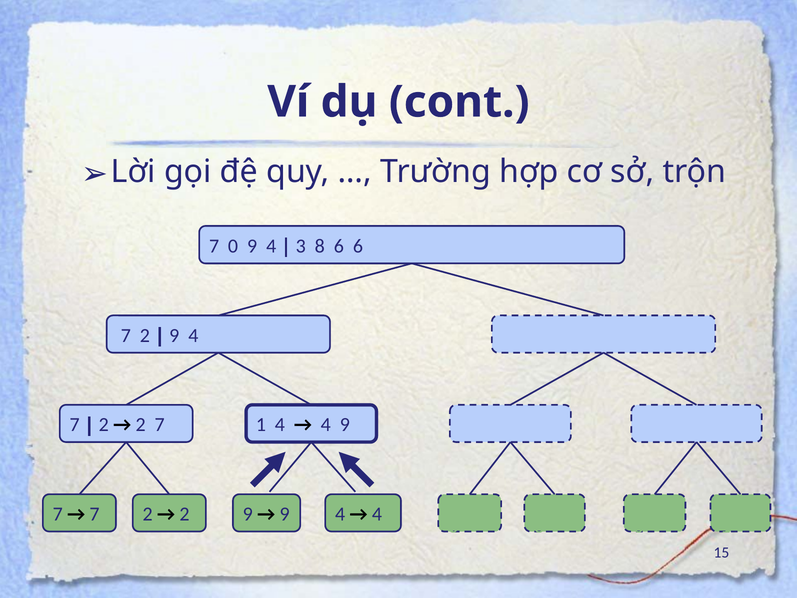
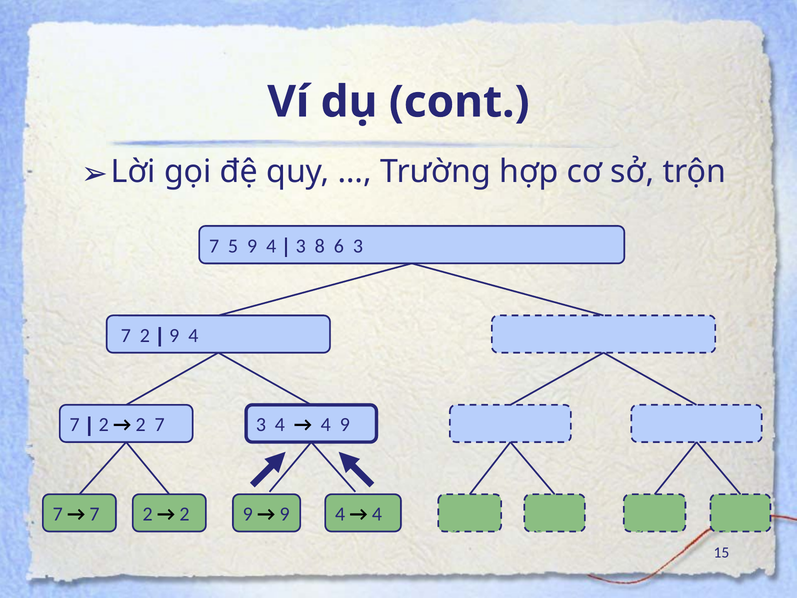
0: 0 -> 5 (233, 246)
6 6: 6 -> 3 (358, 246)
7 1: 1 -> 3 (261, 425)
